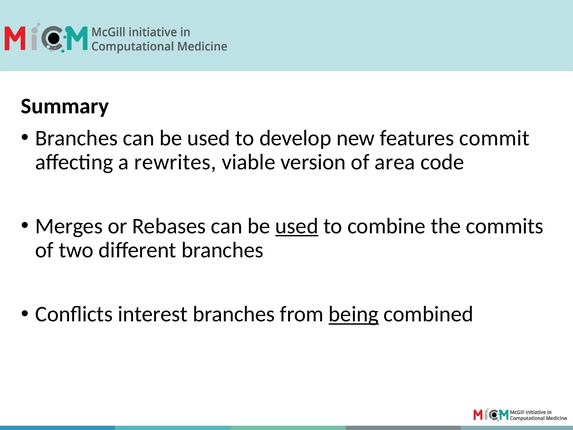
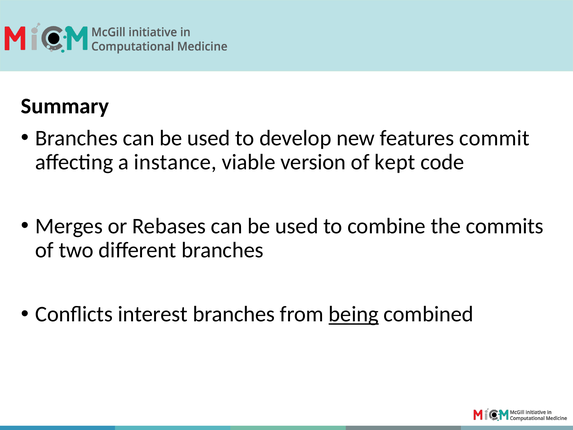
rewrites: rewrites -> instance (175, 162)
area: area -> kept (395, 162)
used underline: present -> none (297, 226)
